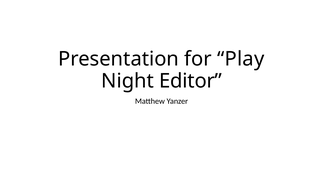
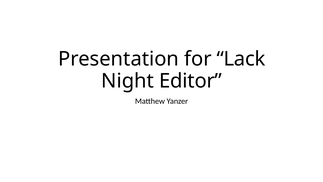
Play: Play -> Lack (241, 59)
